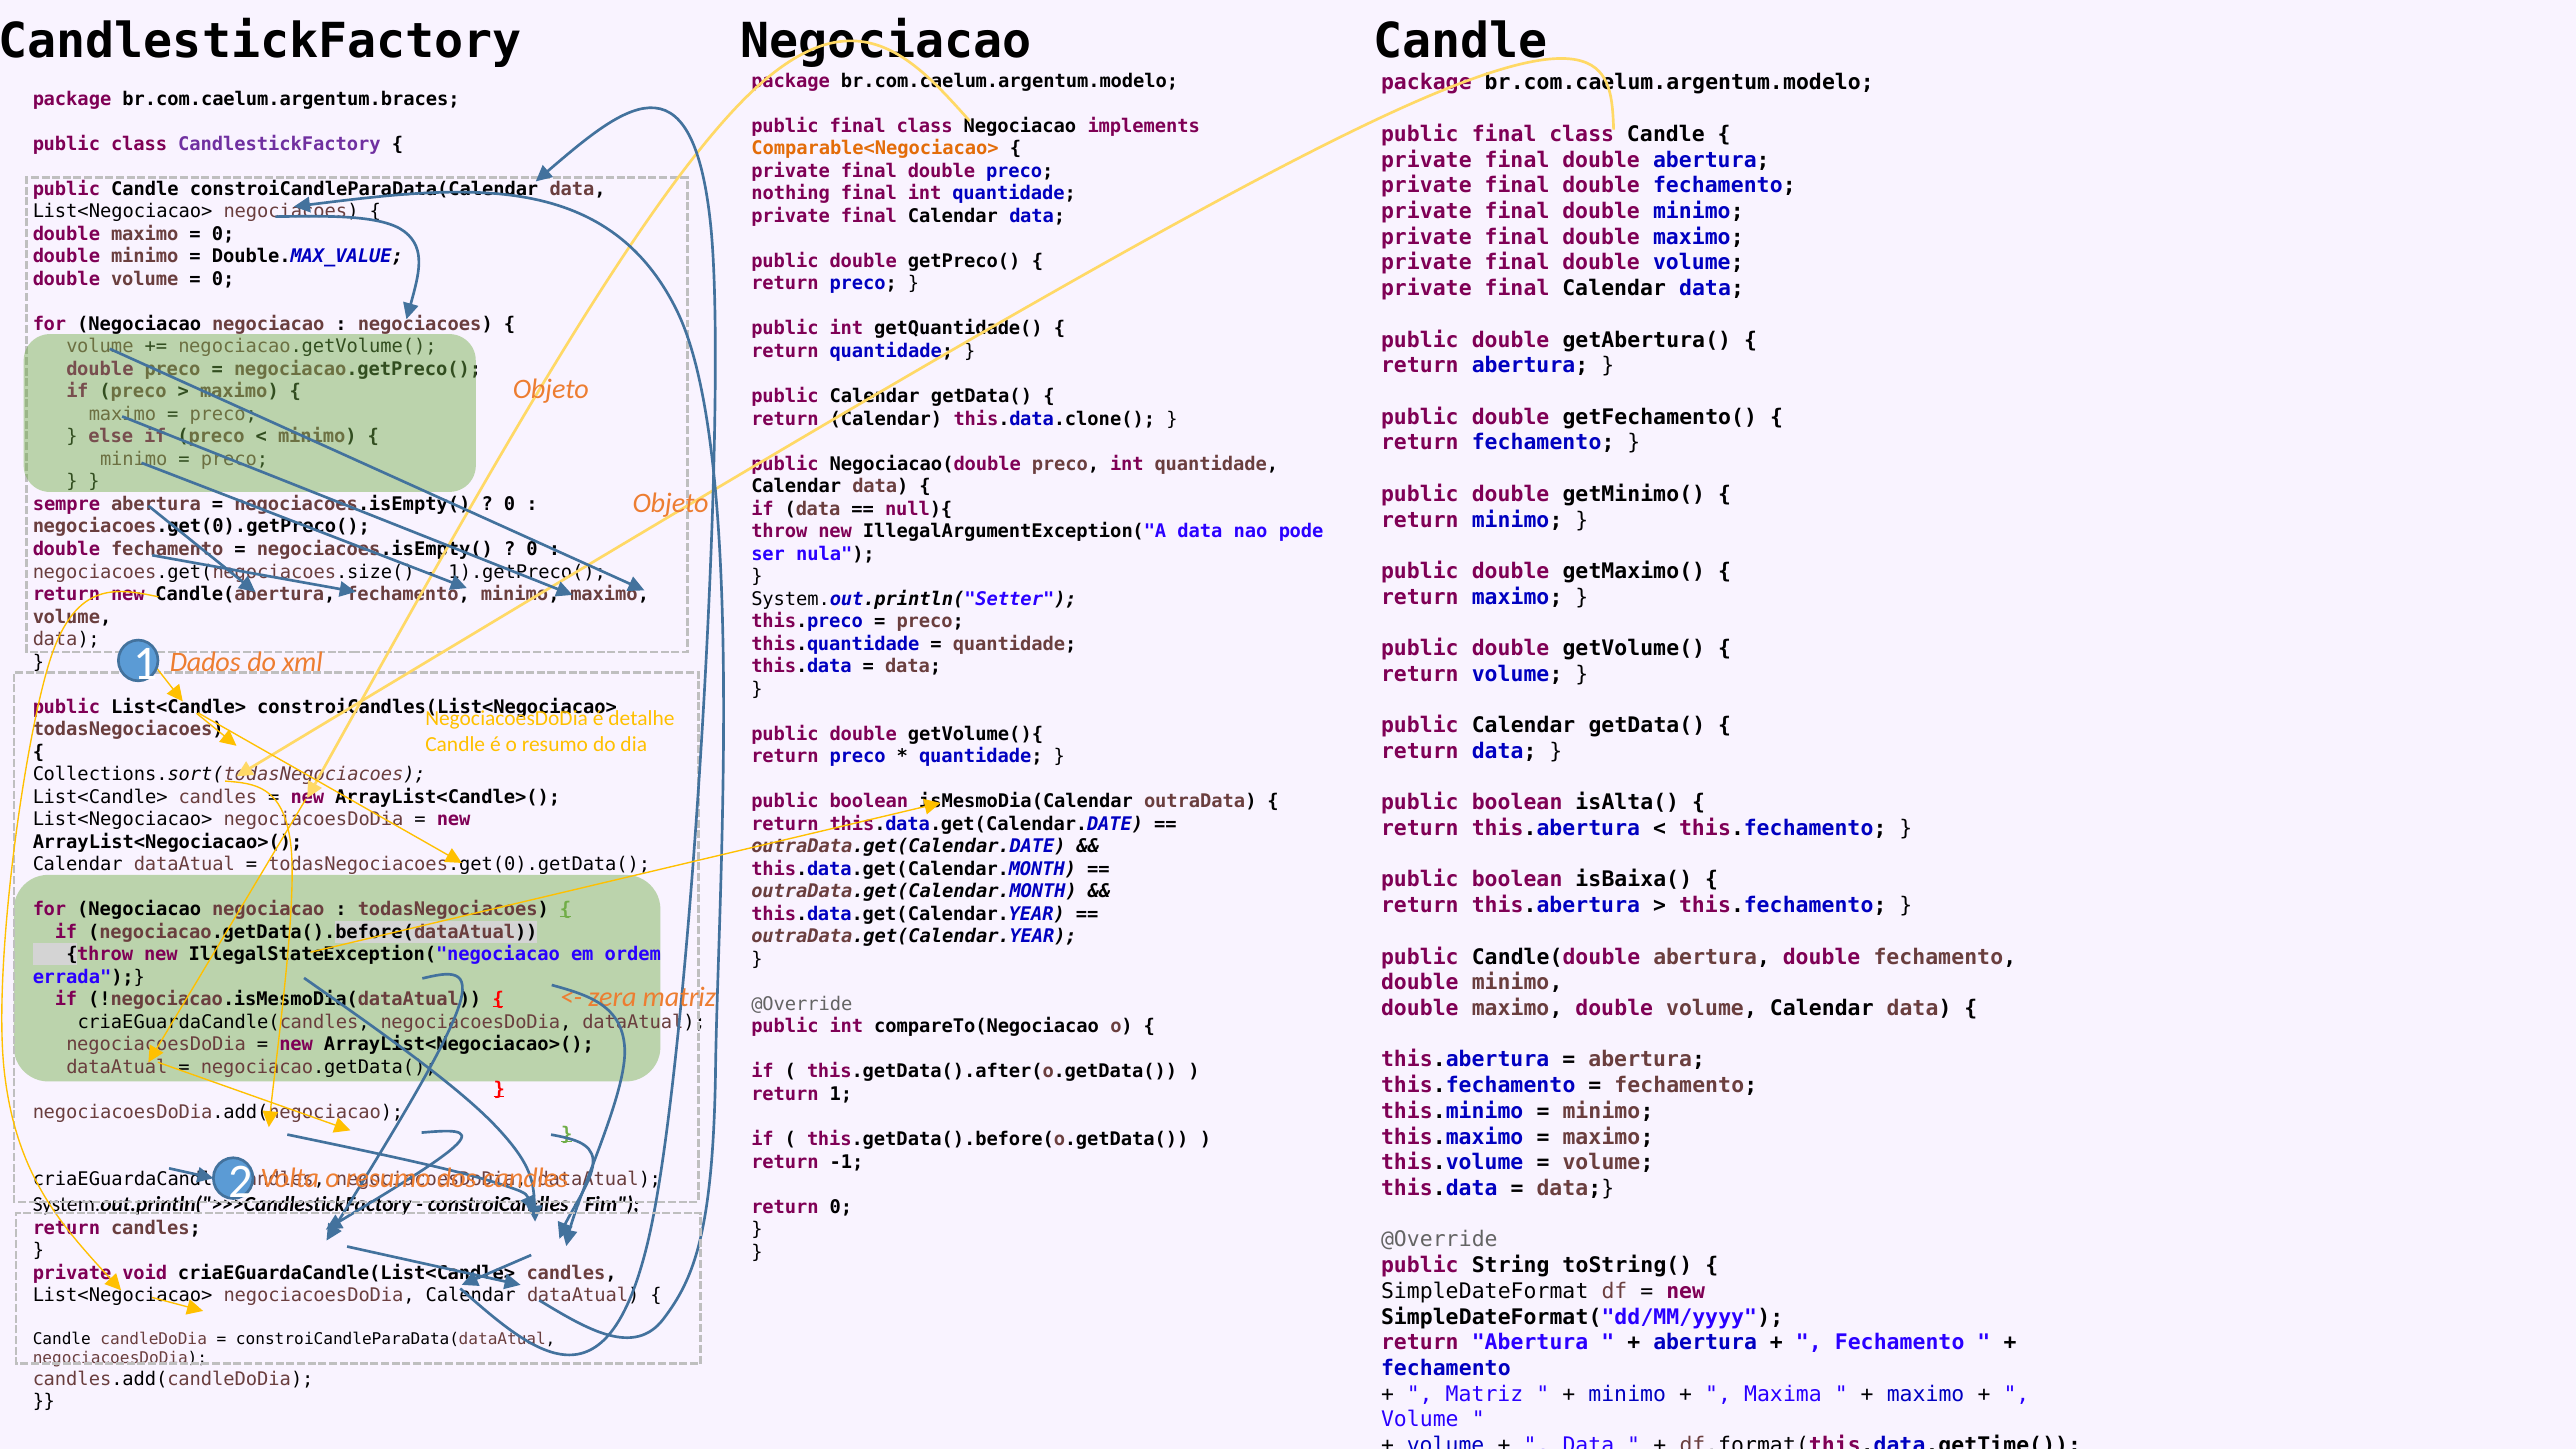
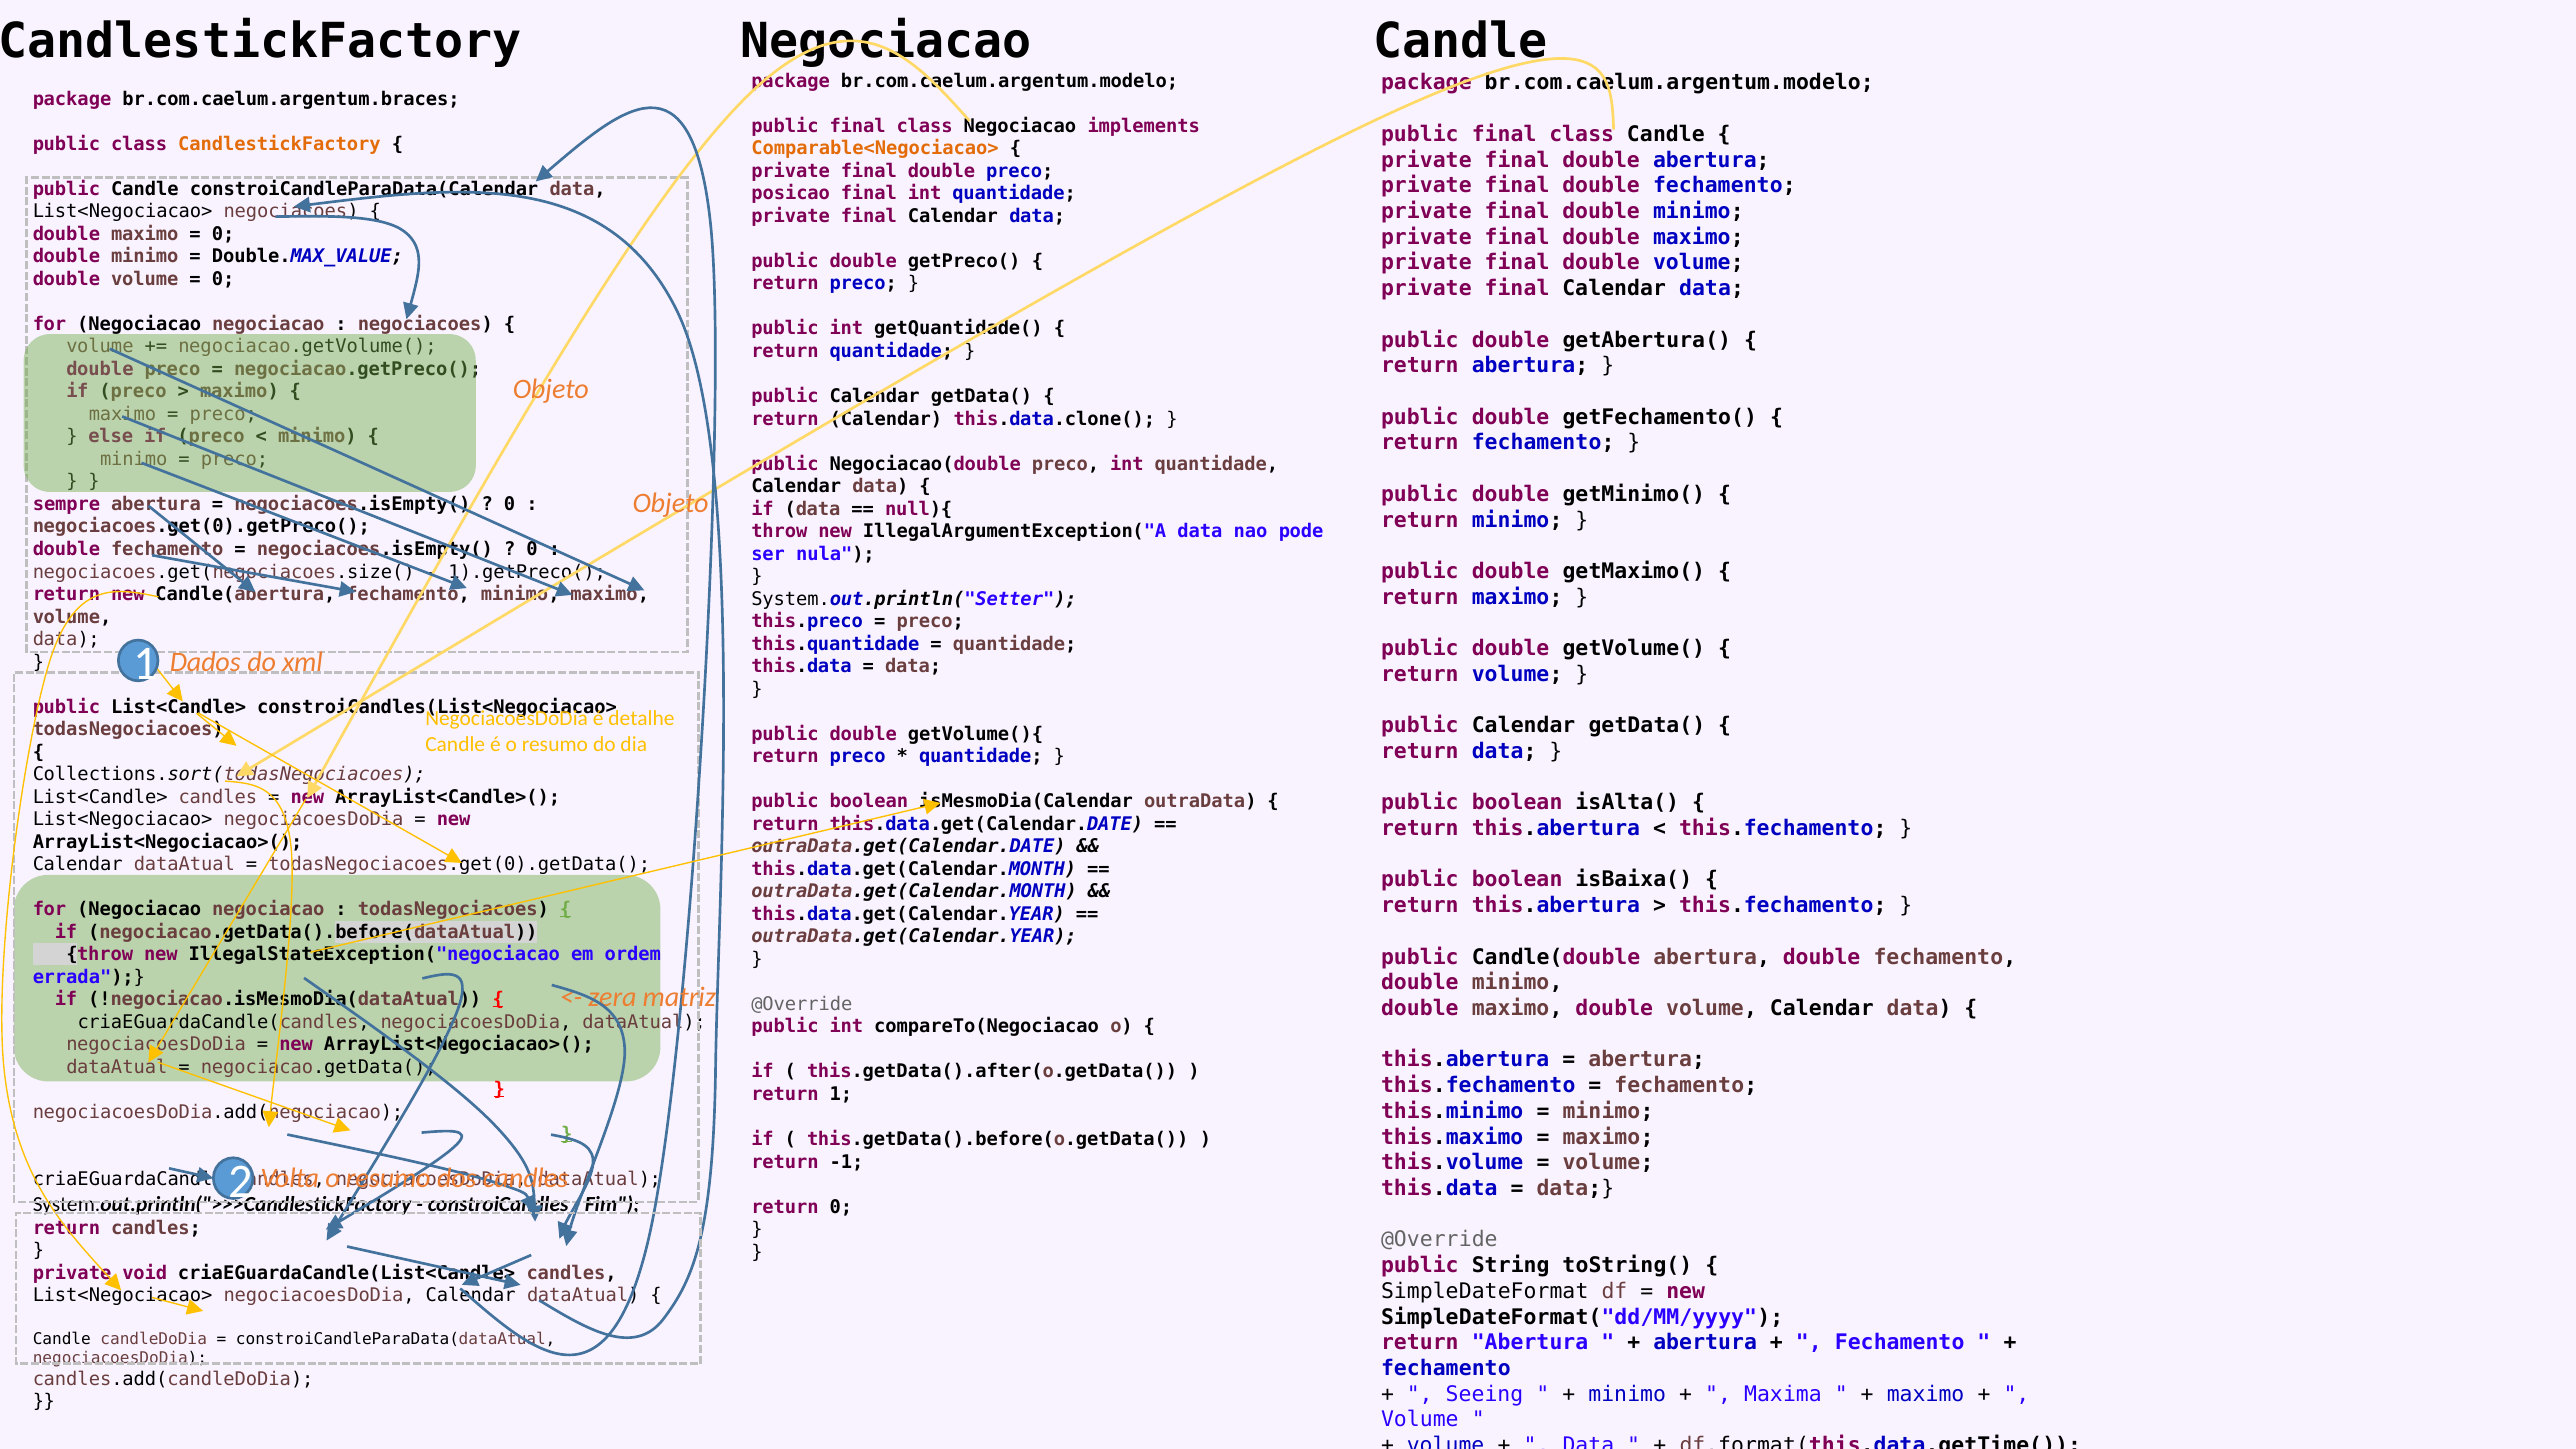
CandlestickFactory colour: purple -> orange (279, 144)
nothing: nothing -> posicao (791, 194)
Matriz: Matriz -> Seeing (1485, 1394)
